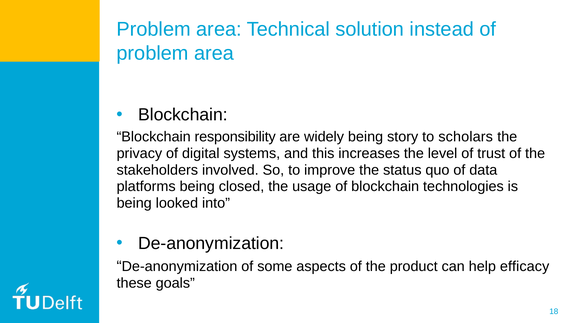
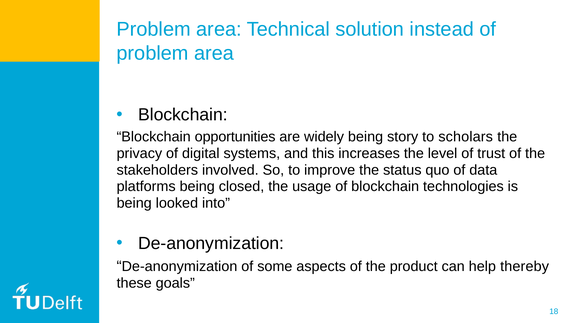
responsibility: responsibility -> opportunities (235, 137)
efficacy: efficacy -> thereby (525, 267)
